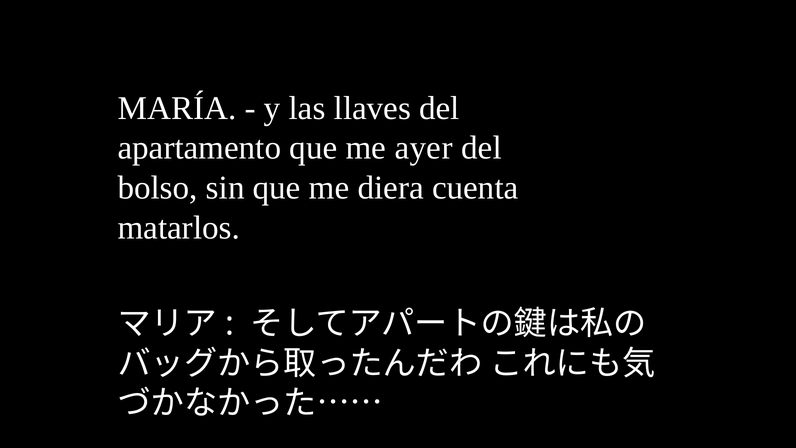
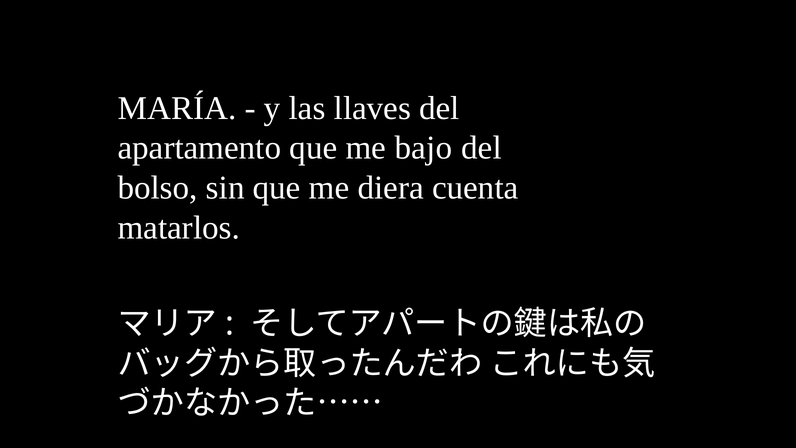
ayer: ayer -> bajo (424, 148)
